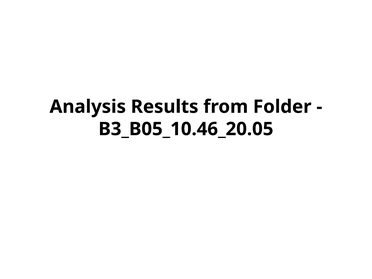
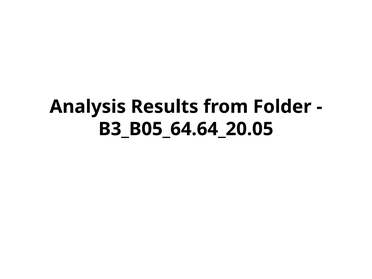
B3_B05_10.46_20.05: B3_B05_10.46_20.05 -> B3_B05_64.64_20.05 (186, 129)
